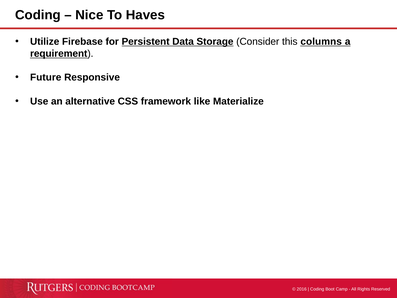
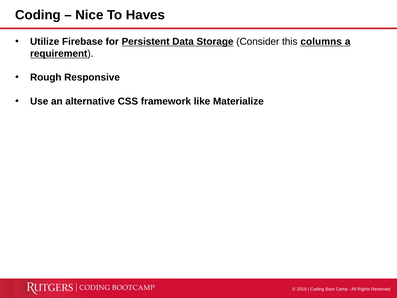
Future: Future -> Rough (46, 77)
